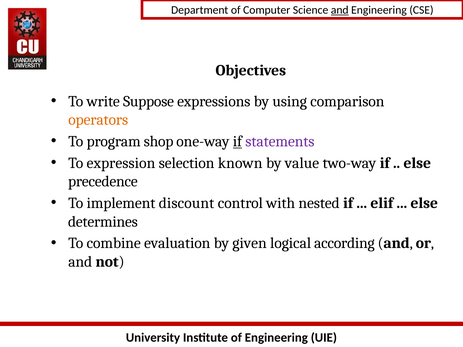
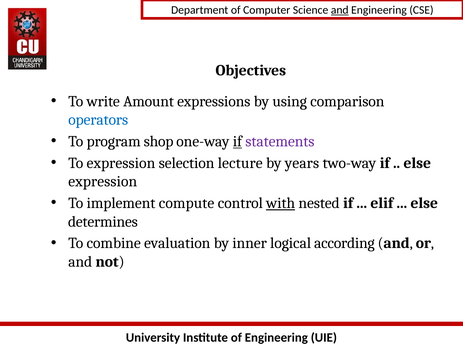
Suppose: Suppose -> Amount (149, 101)
operators colour: orange -> blue (98, 120)
known: known -> lecture (240, 163)
value: value -> years (302, 163)
precedence: precedence -> expression (103, 182)
discount: discount -> compute (187, 203)
with underline: none -> present (281, 203)
given: given -> inner (250, 243)
